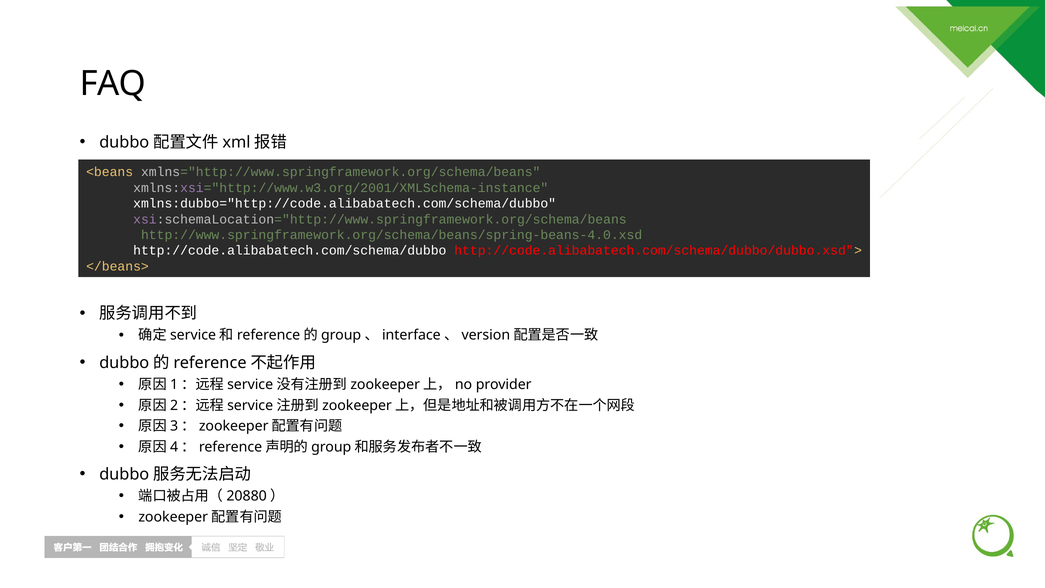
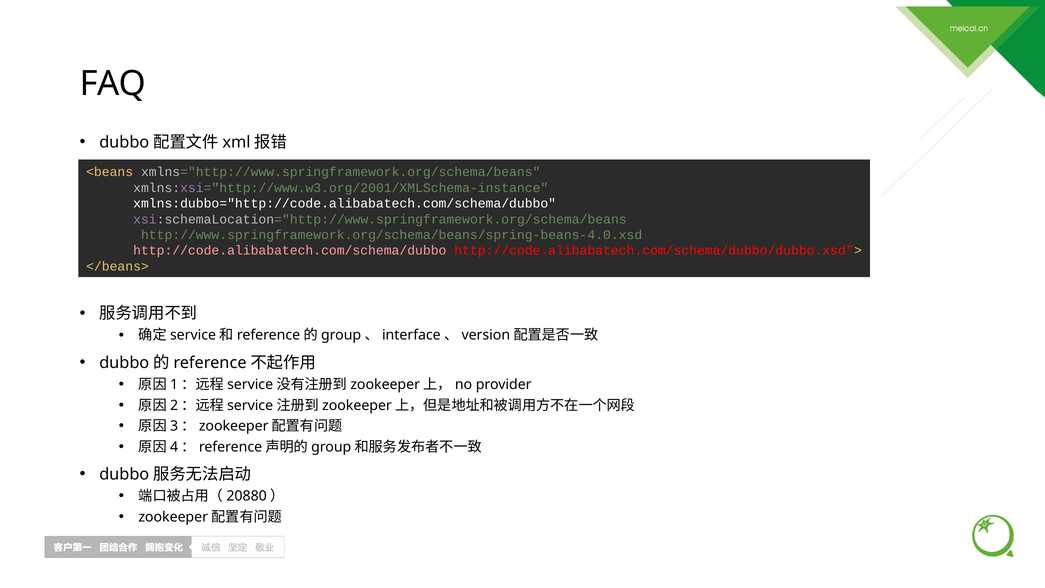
http://code.alibabatech.com/schema/dubbo colour: white -> pink (290, 250)
